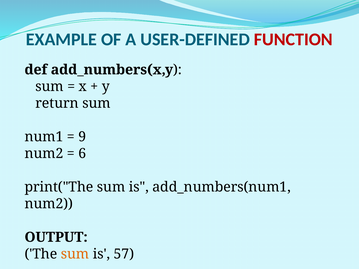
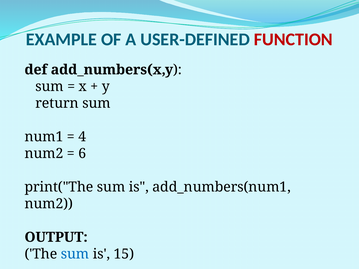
9: 9 -> 4 (82, 137)
sum colour: orange -> blue (75, 254)
57: 57 -> 15 (124, 254)
